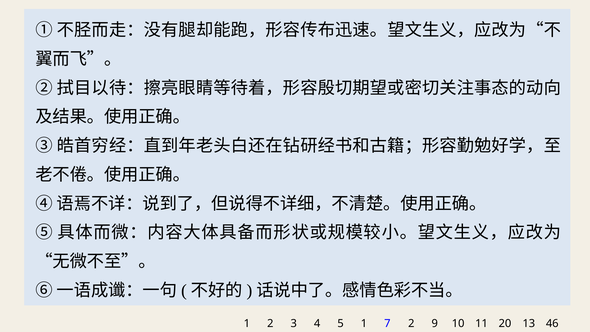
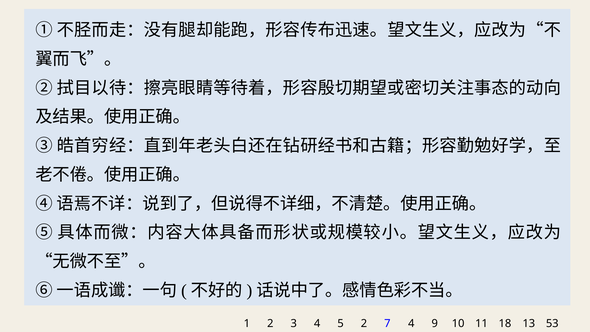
3 1: 1 -> 2 (364, 324)
5 2: 2 -> 4 (411, 324)
20: 20 -> 18 (505, 324)
46: 46 -> 53 (552, 324)
